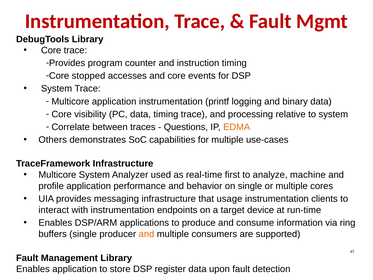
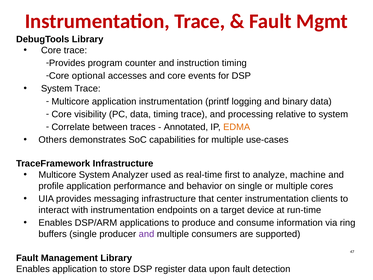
stopped: stopped -> optional (88, 76)
Questions: Questions -> Annotated (186, 127)
usage: usage -> center (230, 199)
and colour: orange -> purple (146, 234)
